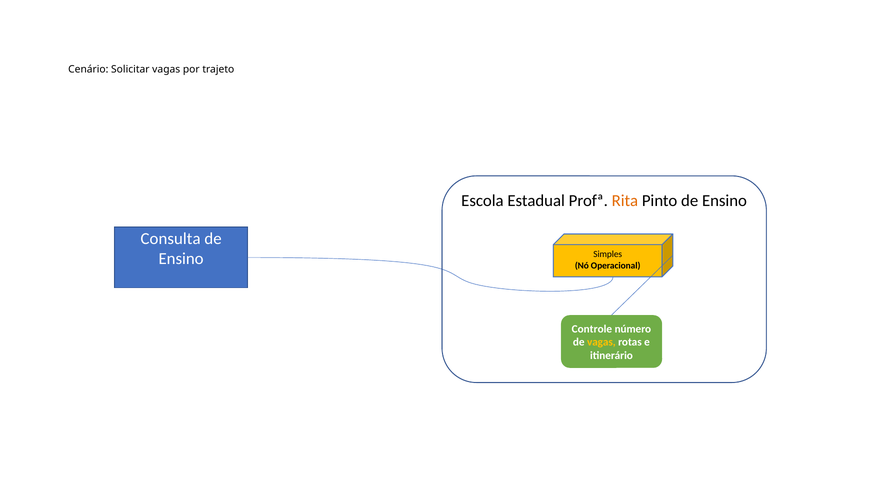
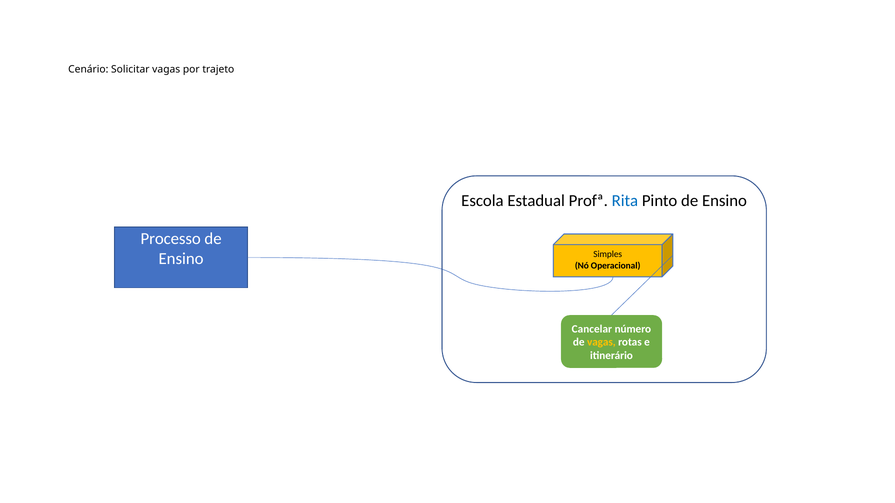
Rita colour: orange -> blue (625, 201)
Consulta: Consulta -> Processo (171, 239)
Controle: Controle -> Cancelar (592, 329)
